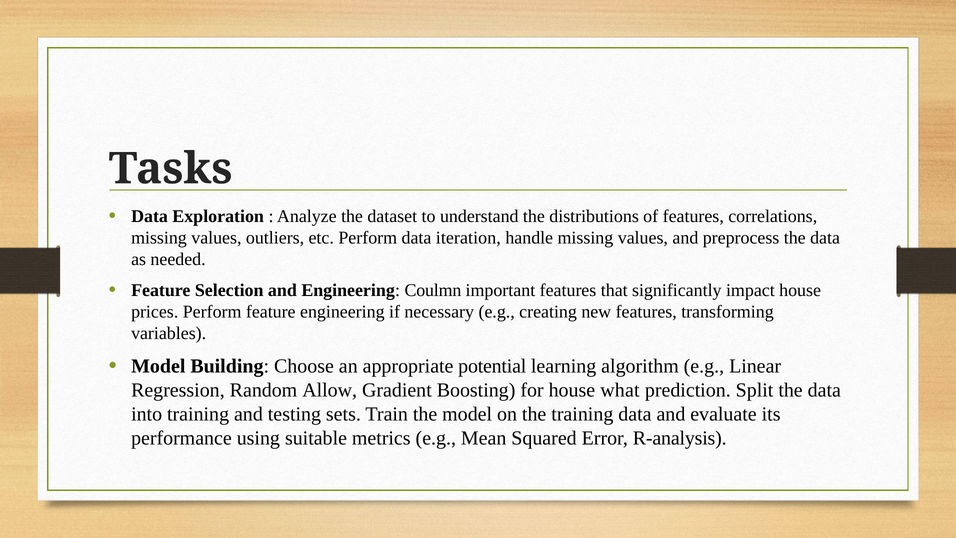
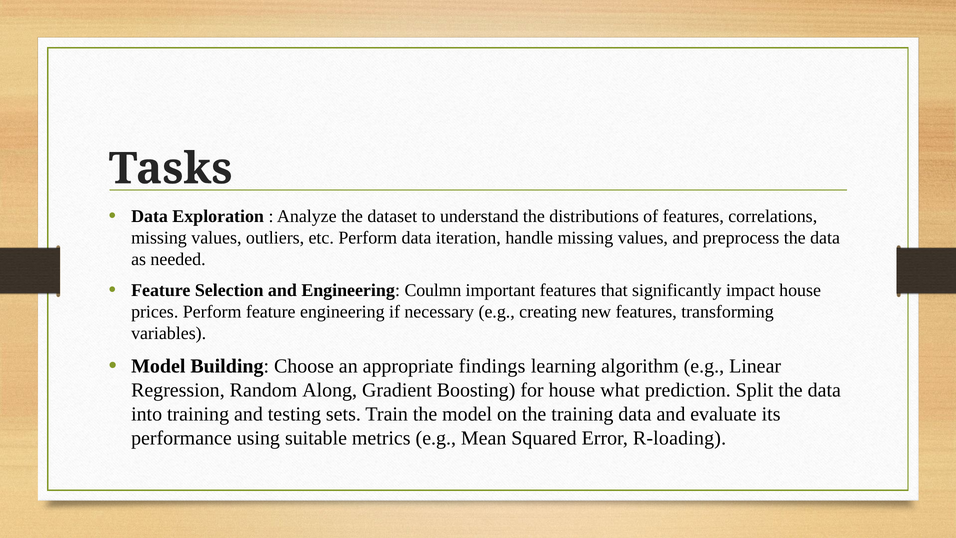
potential: potential -> findings (492, 366)
Allow: Allow -> Along (330, 390)
R-analysis: R-analysis -> R-loading (680, 438)
